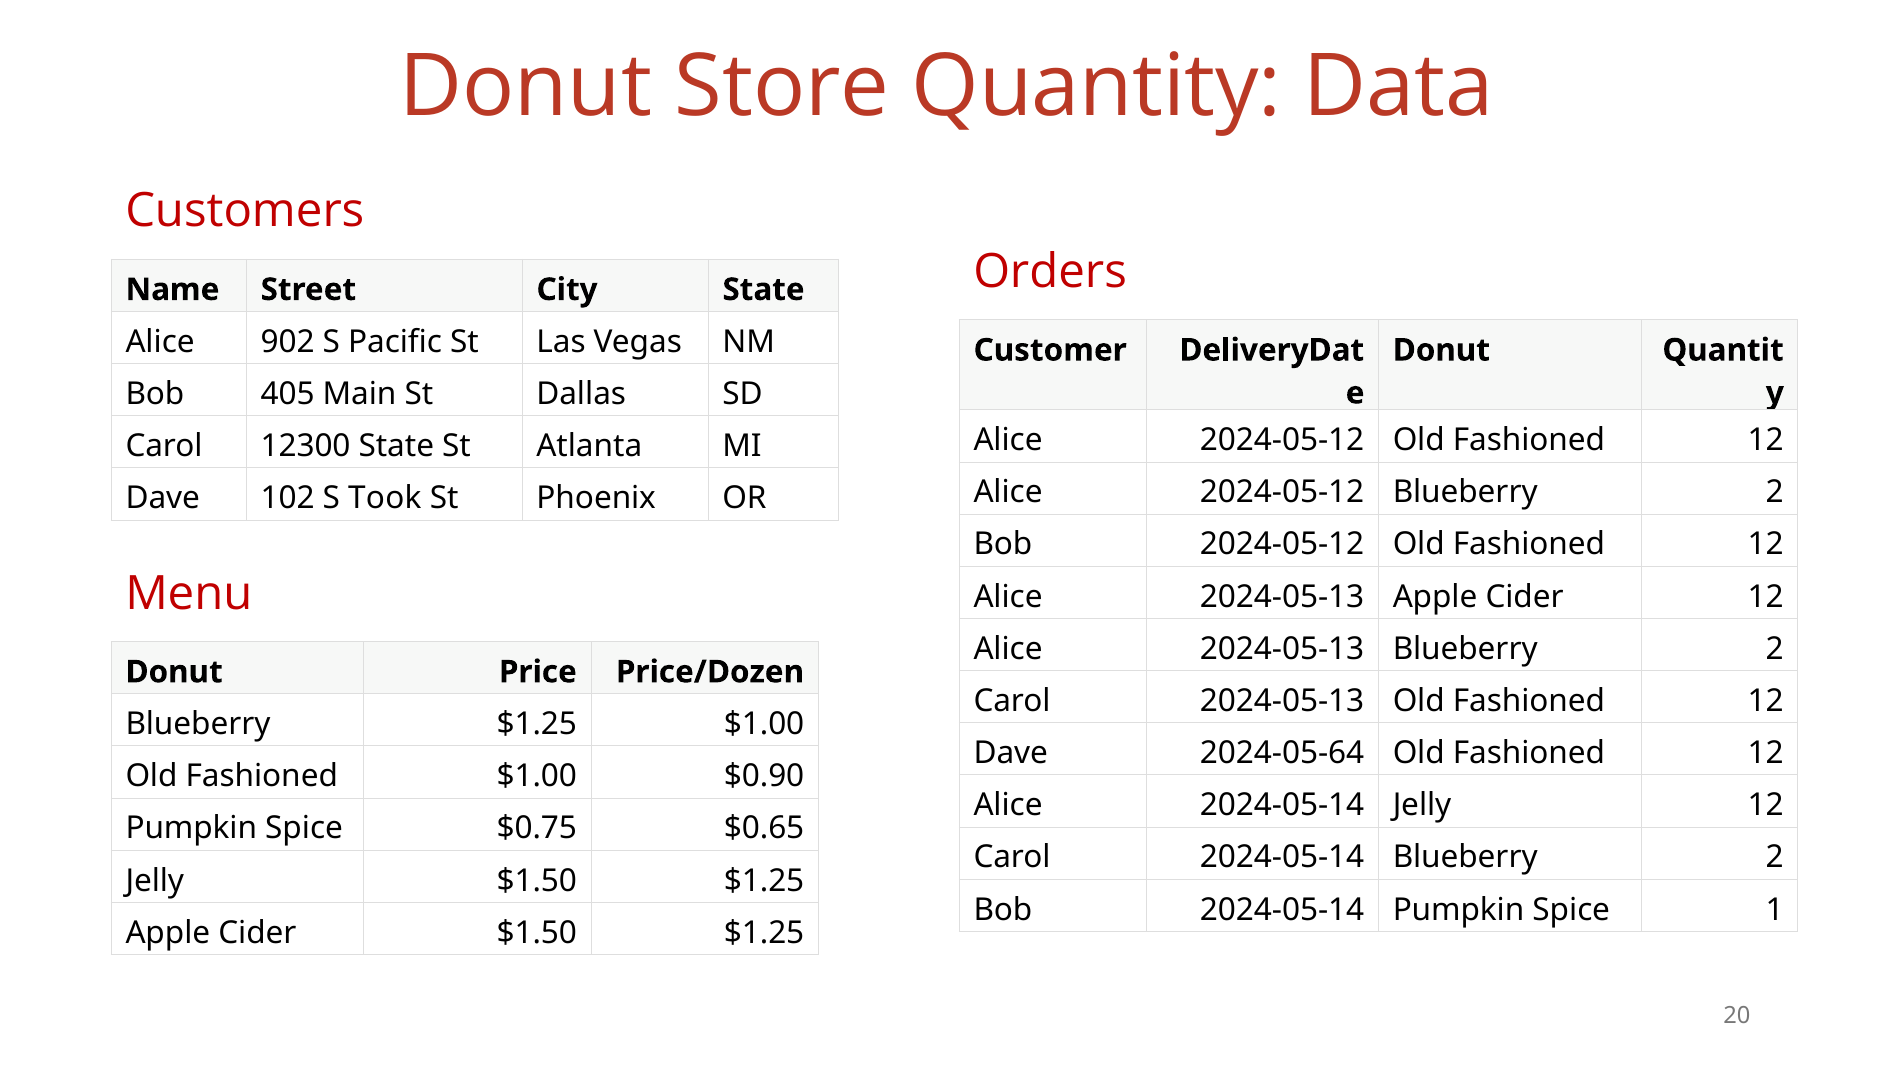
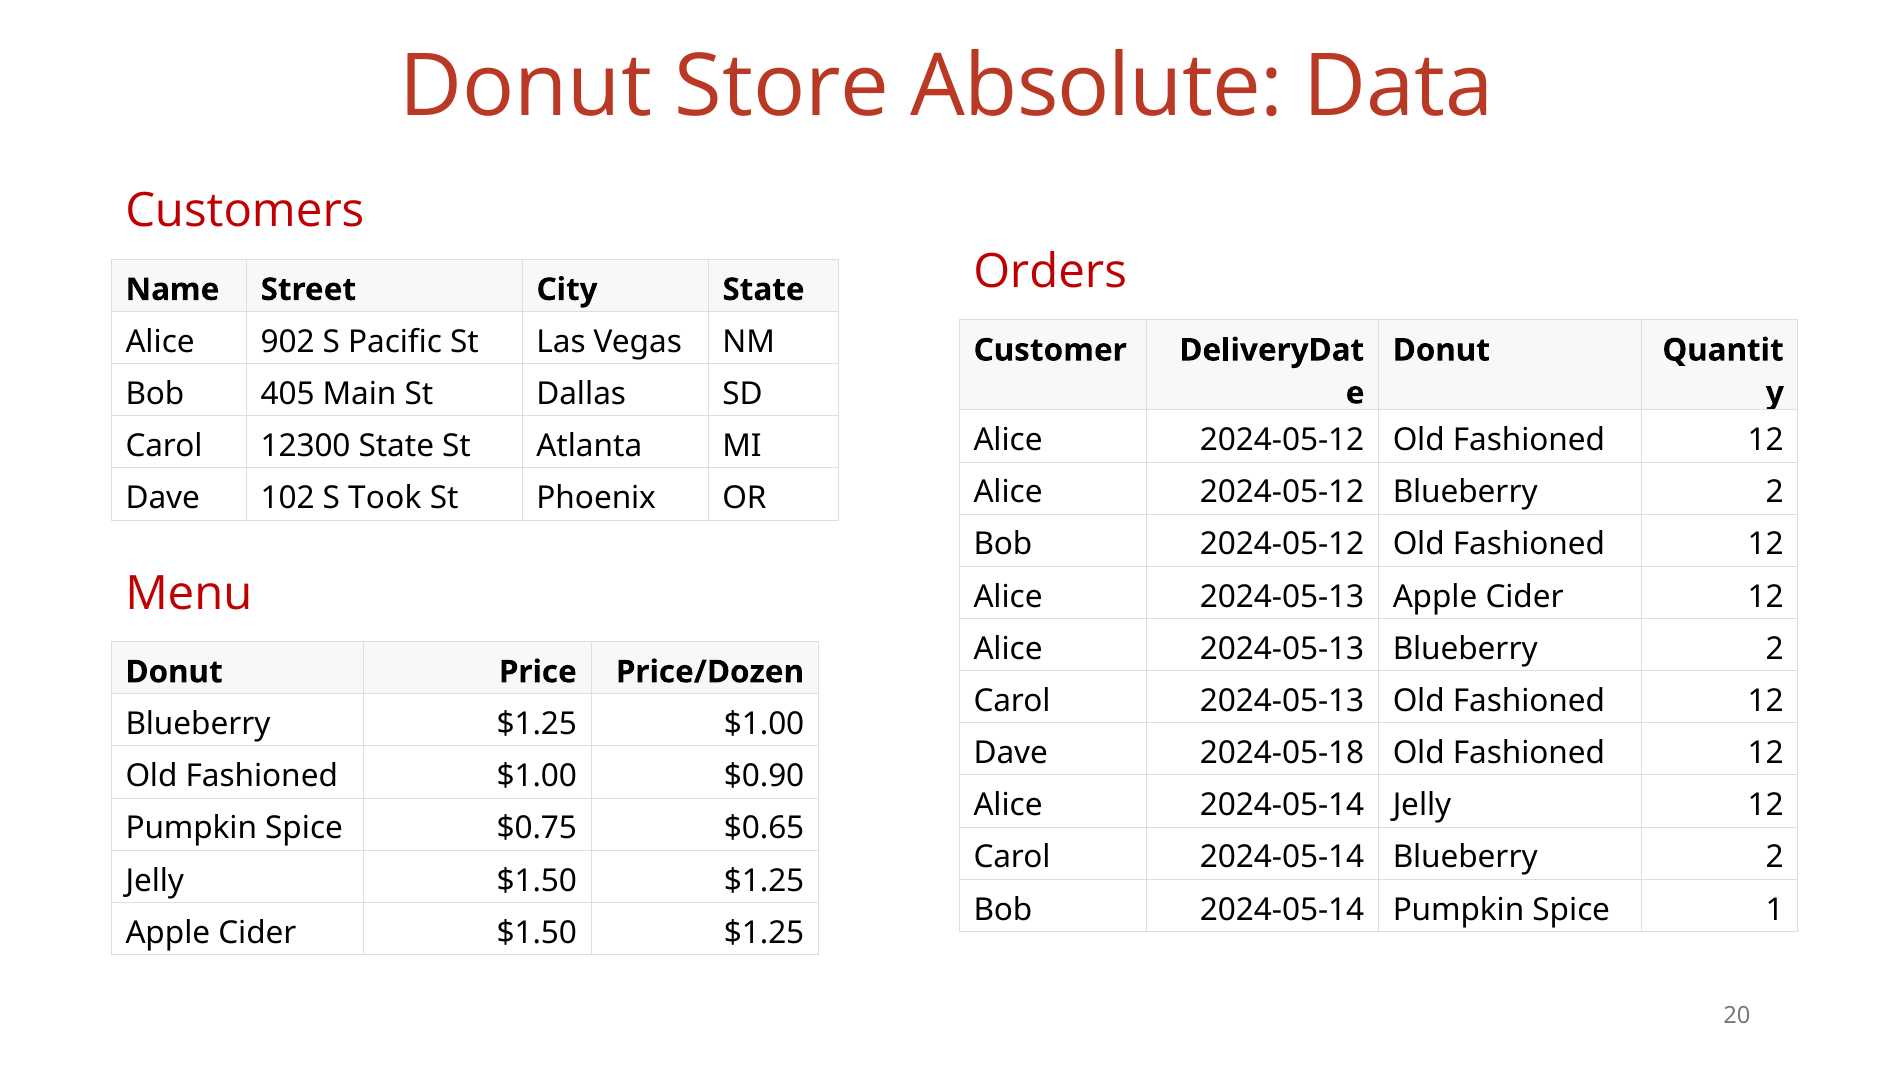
Quantity: Quantity -> Absolute (1097, 87)
2024-05-64: 2024-05-64 -> 2024-05-18 (1282, 753)
